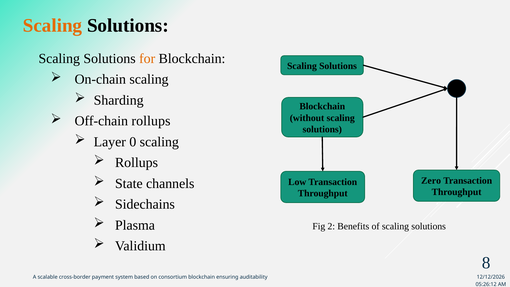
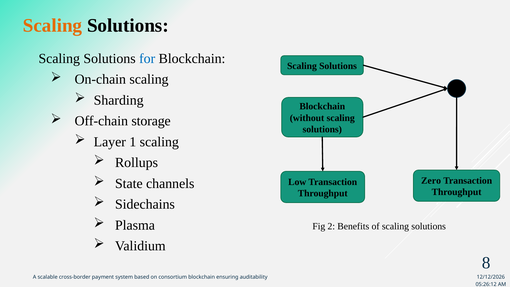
for colour: orange -> blue (147, 59)
Off-chain rollups: rollups -> storage (151, 121)
0: 0 -> 1 (133, 142)
